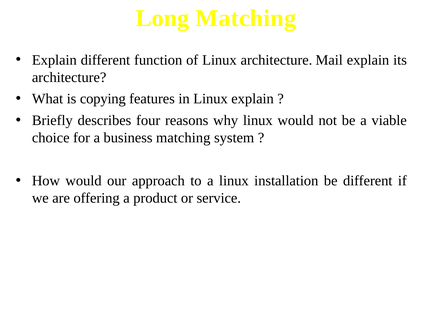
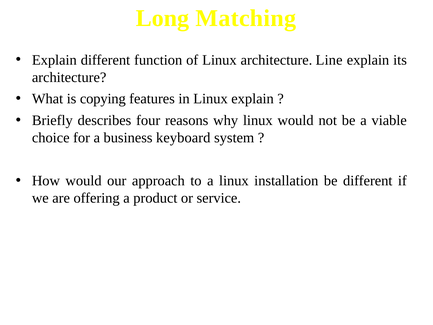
Mail: Mail -> Line (329, 60)
business matching: matching -> keyboard (183, 138)
